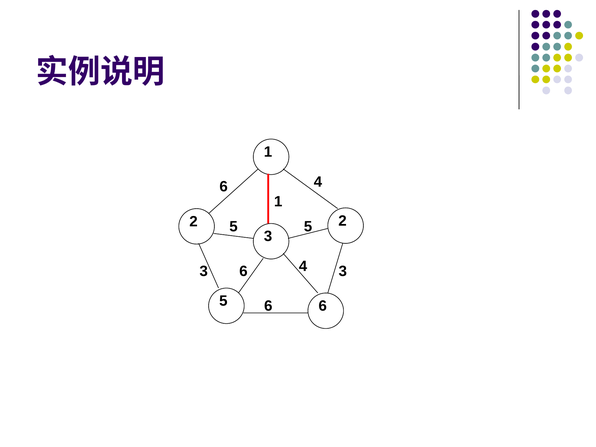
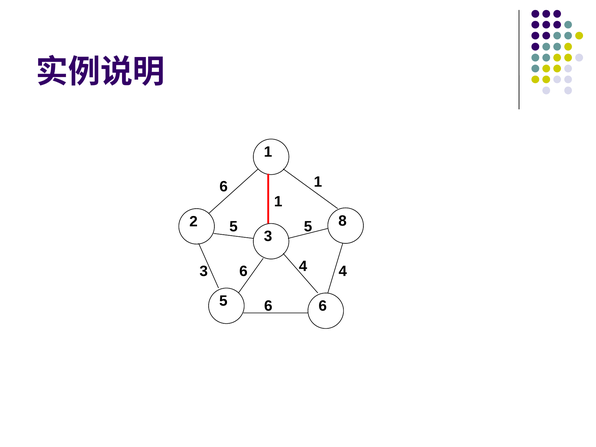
4: 4 -> 1 (318, 182)
2 2: 2 -> 8 (343, 221)
4 3: 3 -> 4 (343, 271)
